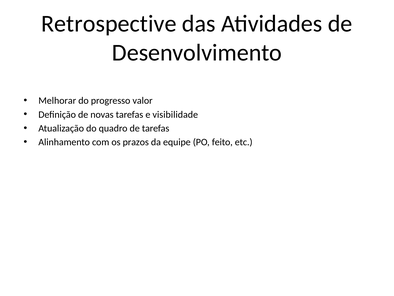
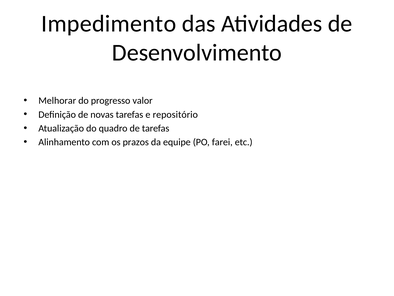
Retrospective: Retrospective -> Impedimento (109, 24)
visibilidade: visibilidade -> repositório (175, 114)
feito: feito -> farei (222, 142)
